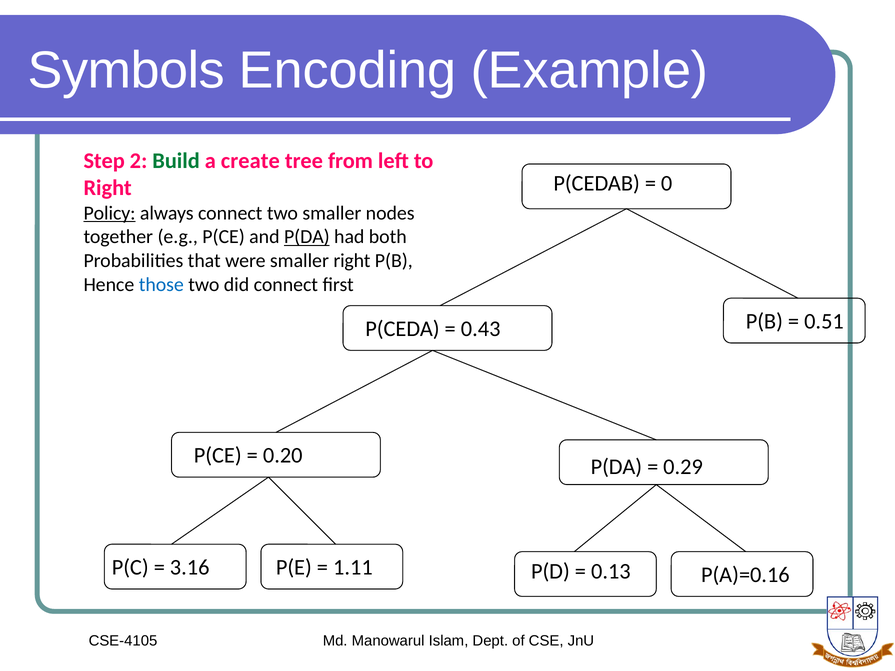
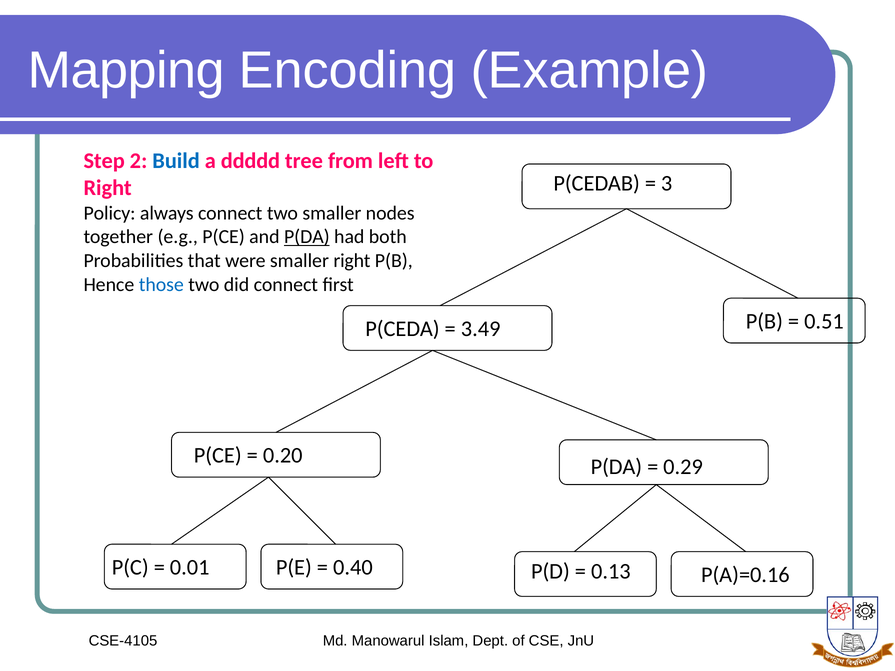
Symbols: Symbols -> Mapping (126, 71)
Build colour: green -> blue (176, 161)
create: create -> ddddd (250, 161)
0: 0 -> 3 (667, 184)
Policy underline: present -> none (110, 213)
0.43: 0.43 -> 3.49 (481, 329)
3.16: 3.16 -> 0.01 (190, 567)
1.11: 1.11 -> 0.40 (353, 567)
